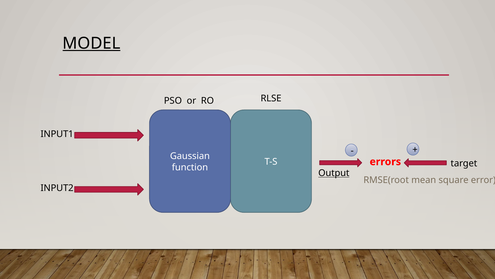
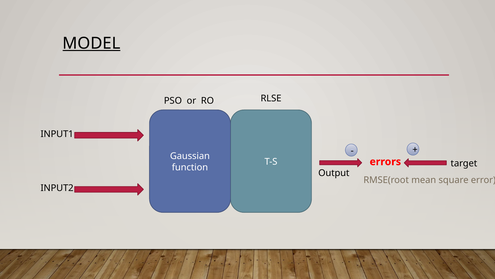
Output underline: present -> none (334, 173)
